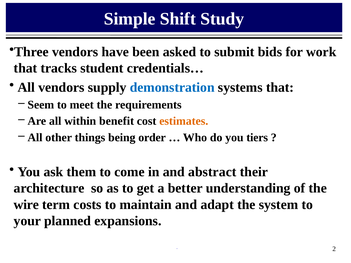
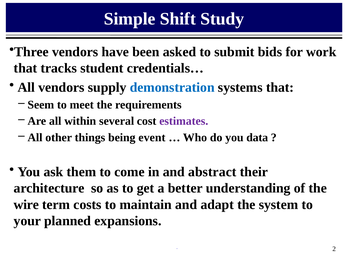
benefit: benefit -> several (117, 121)
estimates colour: orange -> purple (184, 121)
order: order -> event (152, 138)
tiers: tiers -> data (257, 138)
